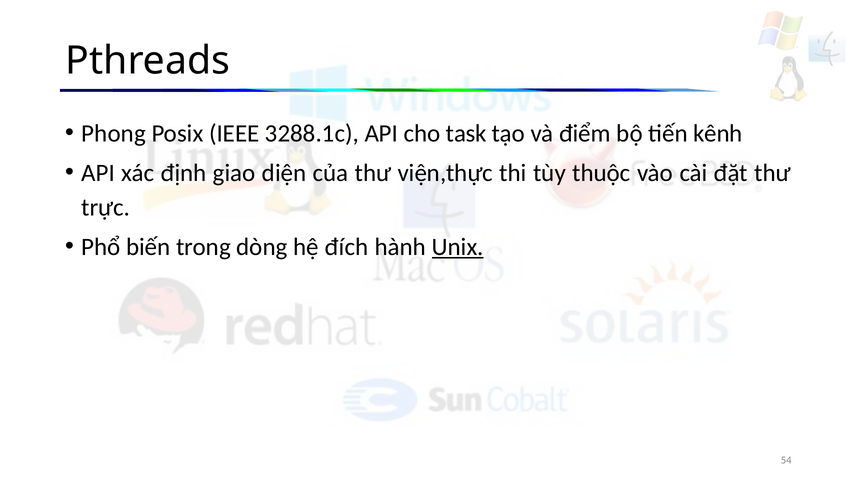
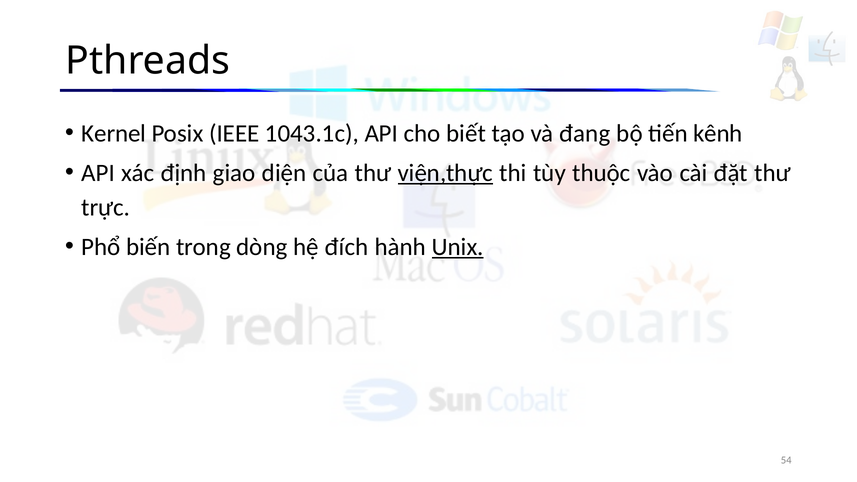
Phong: Phong -> Kernel (114, 134)
3288.1c: 3288.1c -> 1043.1c (312, 134)
task: task -> biết (466, 134)
điểm: điểm -> đang (585, 134)
viện,thực underline: none -> present (445, 173)
